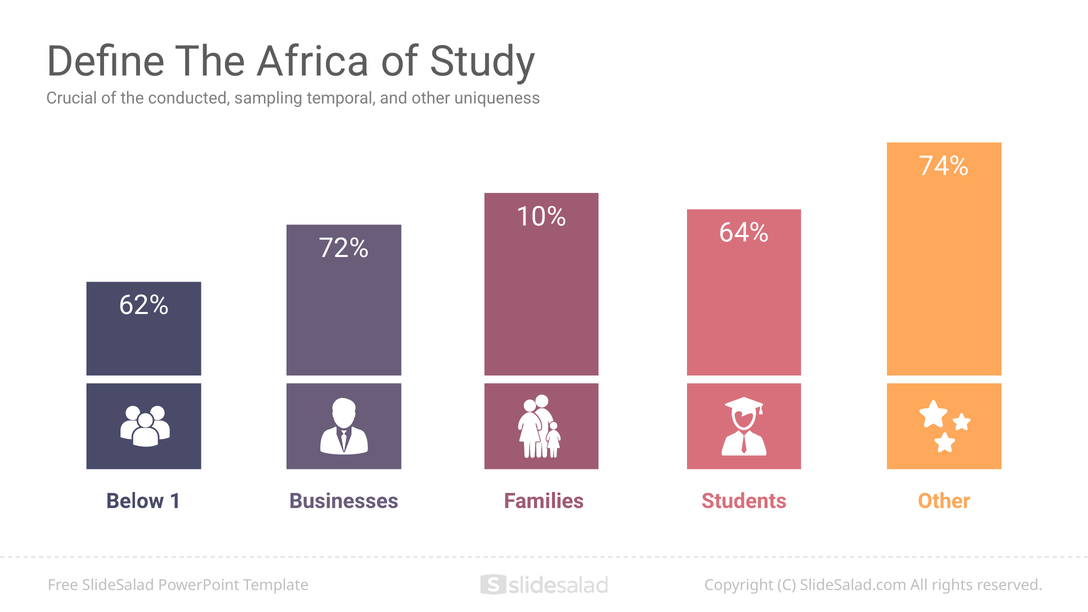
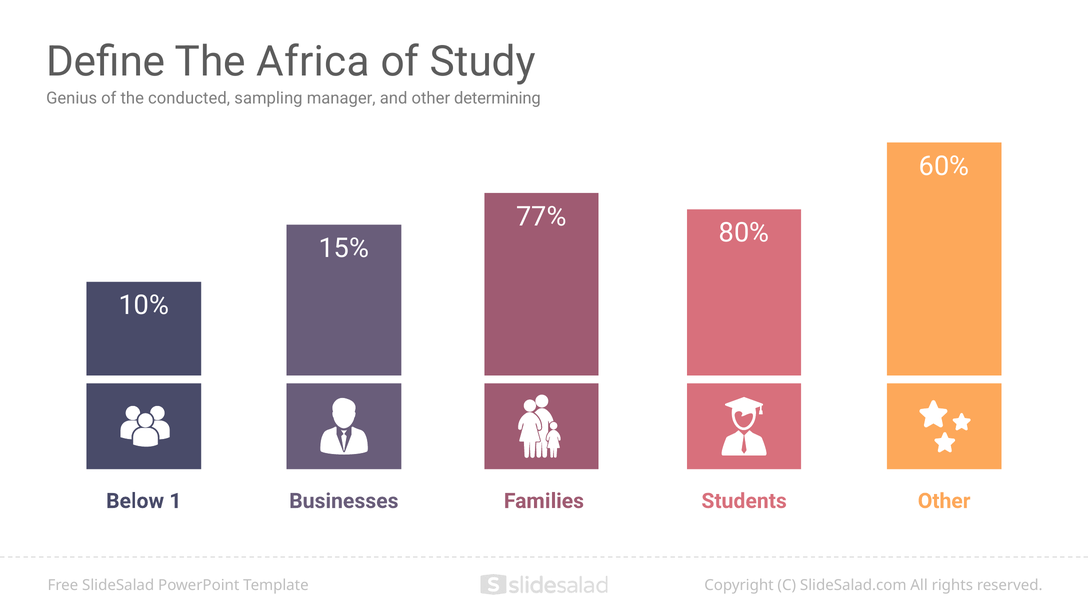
Crucial: Crucial -> Genius (72, 98)
temporal: temporal -> manager (341, 98)
uniqueness: uniqueness -> determining (497, 98)
74%: 74% -> 60% (944, 166)
10%: 10% -> 77% (541, 217)
64%: 64% -> 80% (744, 233)
72%: 72% -> 15% (344, 248)
62%: 62% -> 10% (144, 305)
